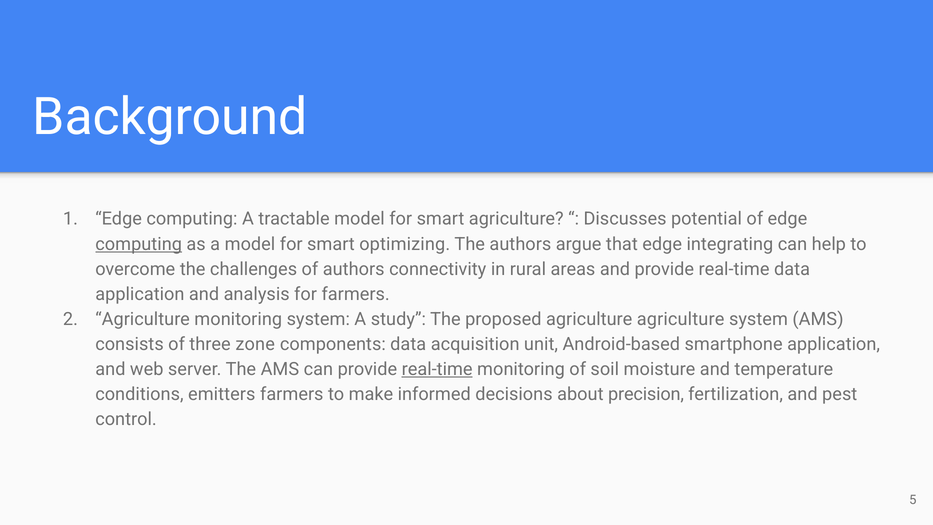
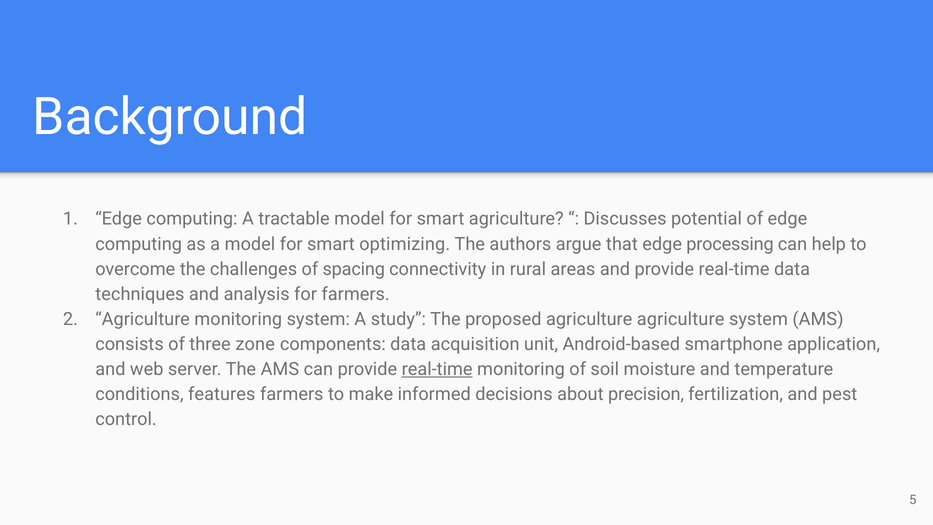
computing underline: present -> none (139, 244)
integrating: integrating -> processing (730, 244)
of authors: authors -> spacing (354, 269)
application: application -> techniques (140, 294)
emitters: emitters -> features (222, 394)
